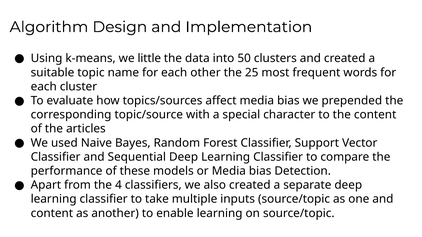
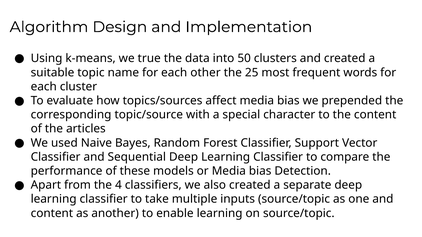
little: little -> true (149, 59)
